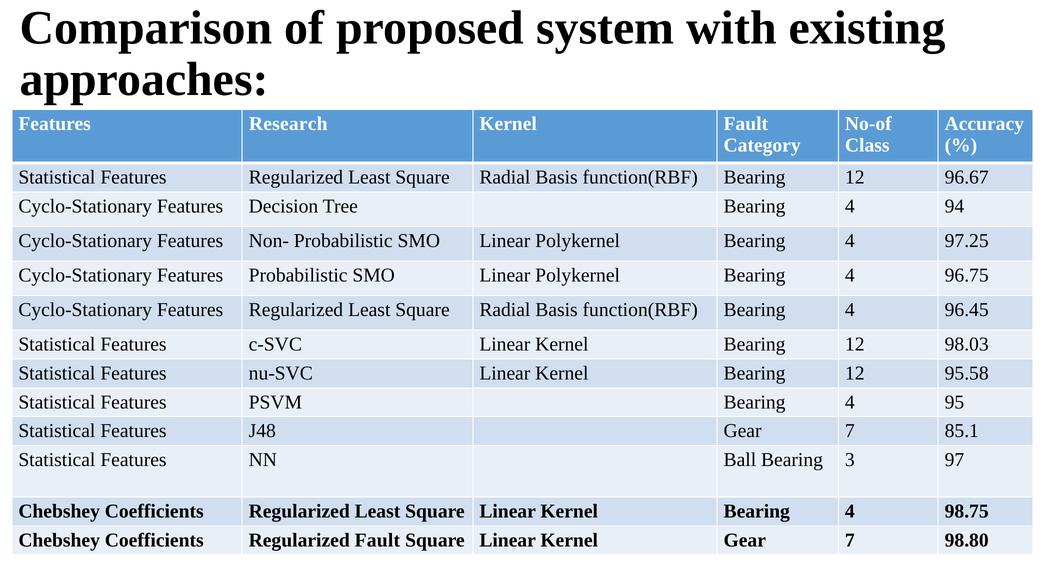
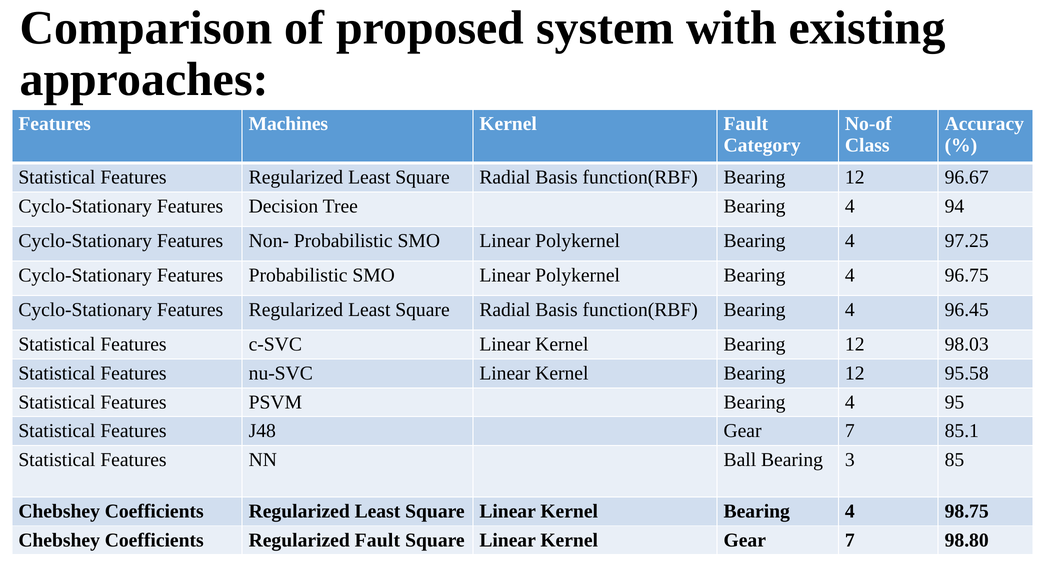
Research: Research -> Machines (288, 124)
97: 97 -> 85 (954, 460)
